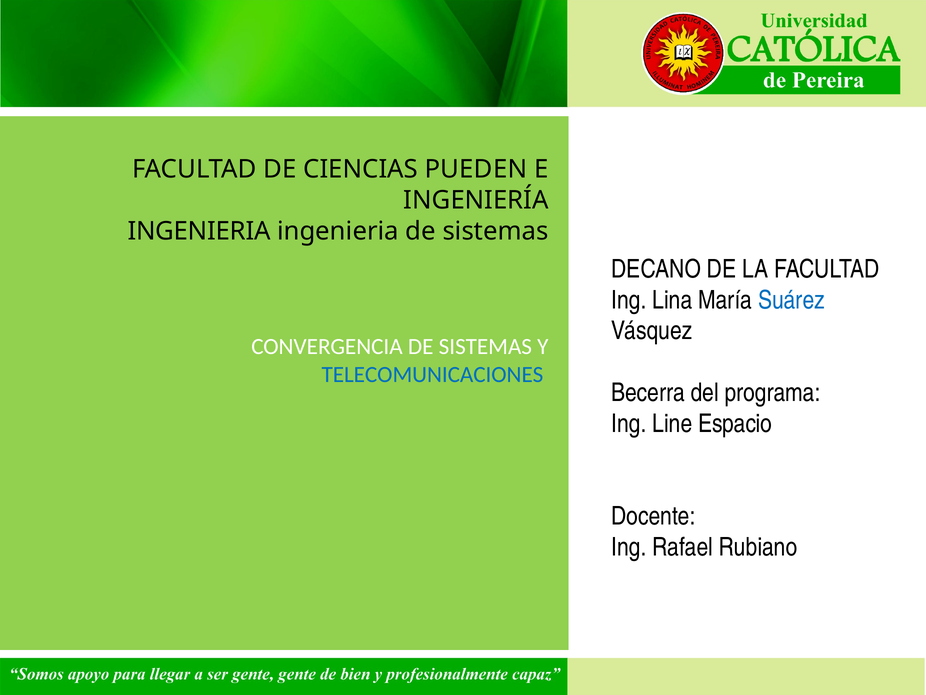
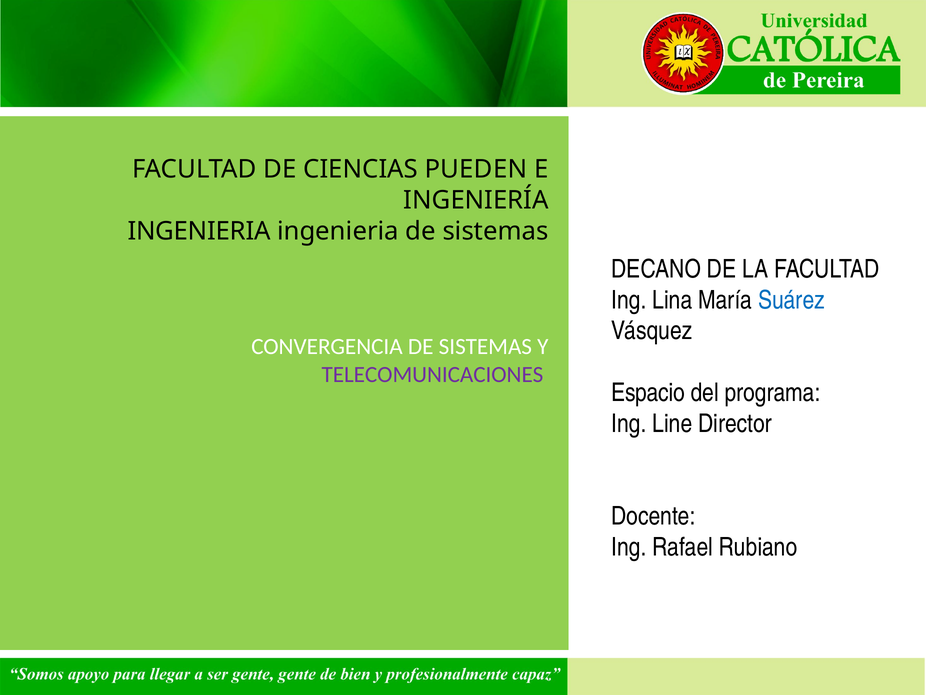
TELECOMUNICACIONES colour: blue -> purple (432, 374)
Becerra: Becerra -> Espacio (648, 392)
Espacio: Espacio -> Director (735, 423)
